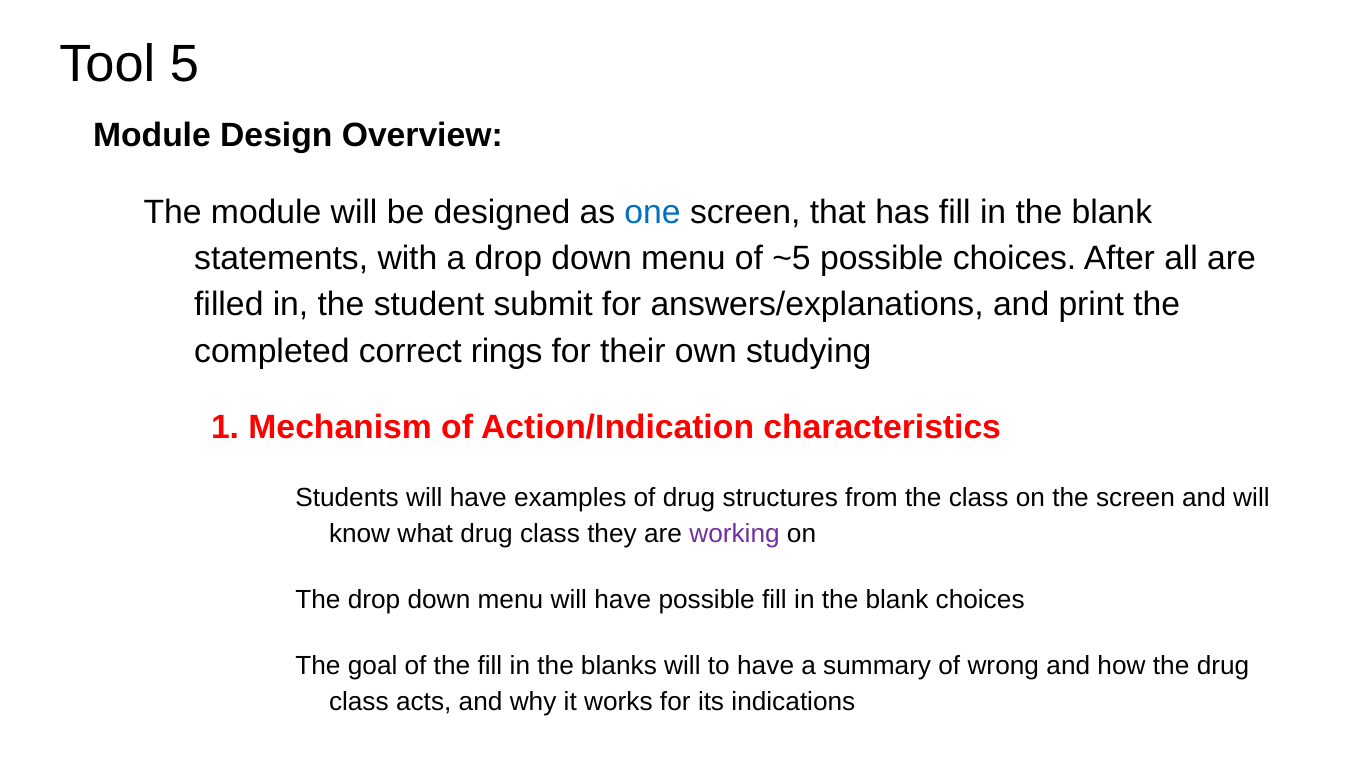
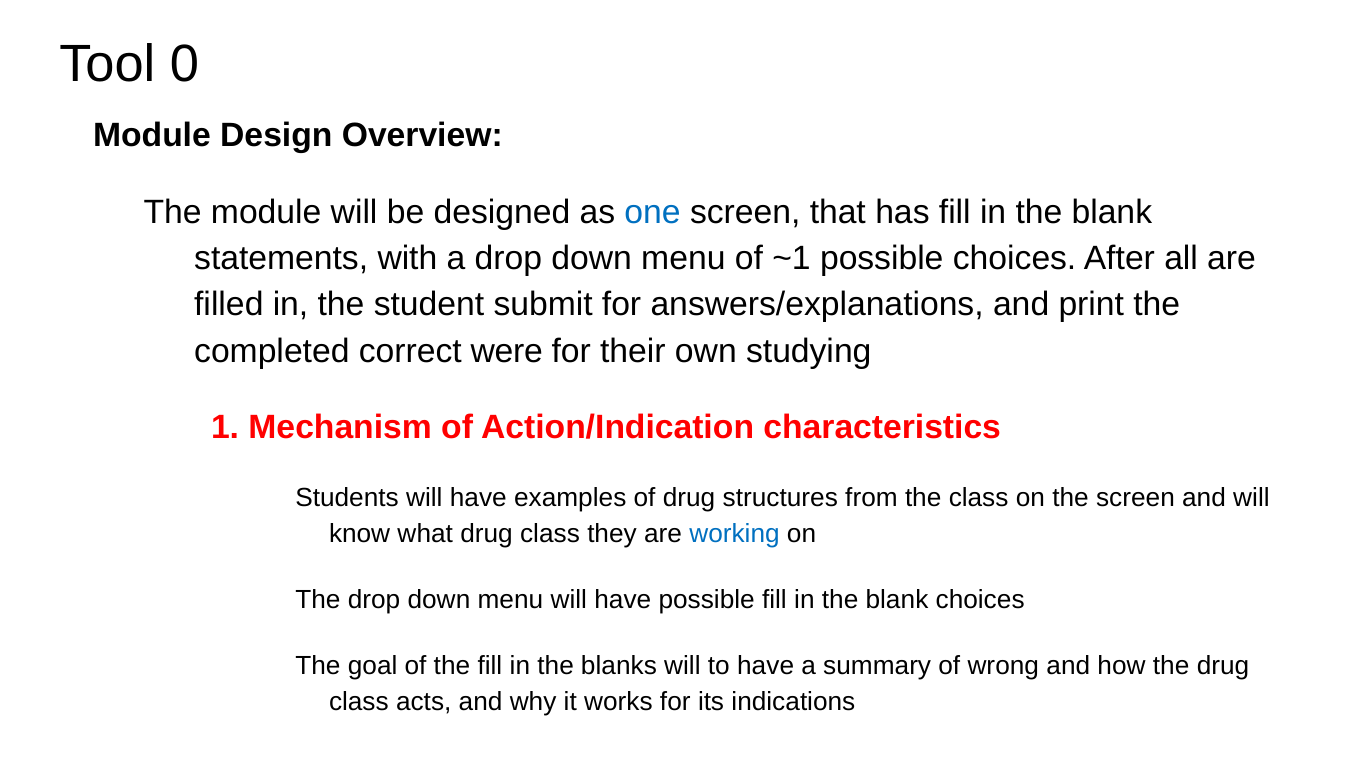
5: 5 -> 0 (184, 64)
~5: ~5 -> ~1 (791, 258)
rings: rings -> were (507, 351)
working colour: purple -> blue (735, 534)
